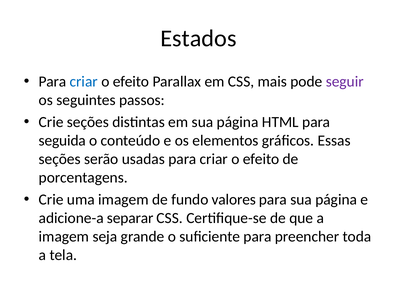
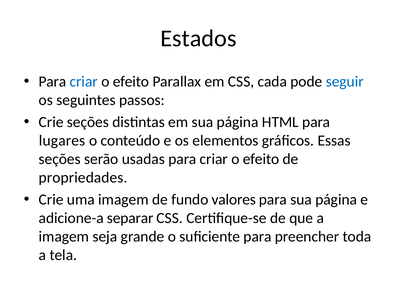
mais: mais -> cada (272, 82)
seguir colour: purple -> blue (345, 82)
seguida: seguida -> lugares (62, 141)
porcentagens: porcentagens -> propriedades (83, 178)
